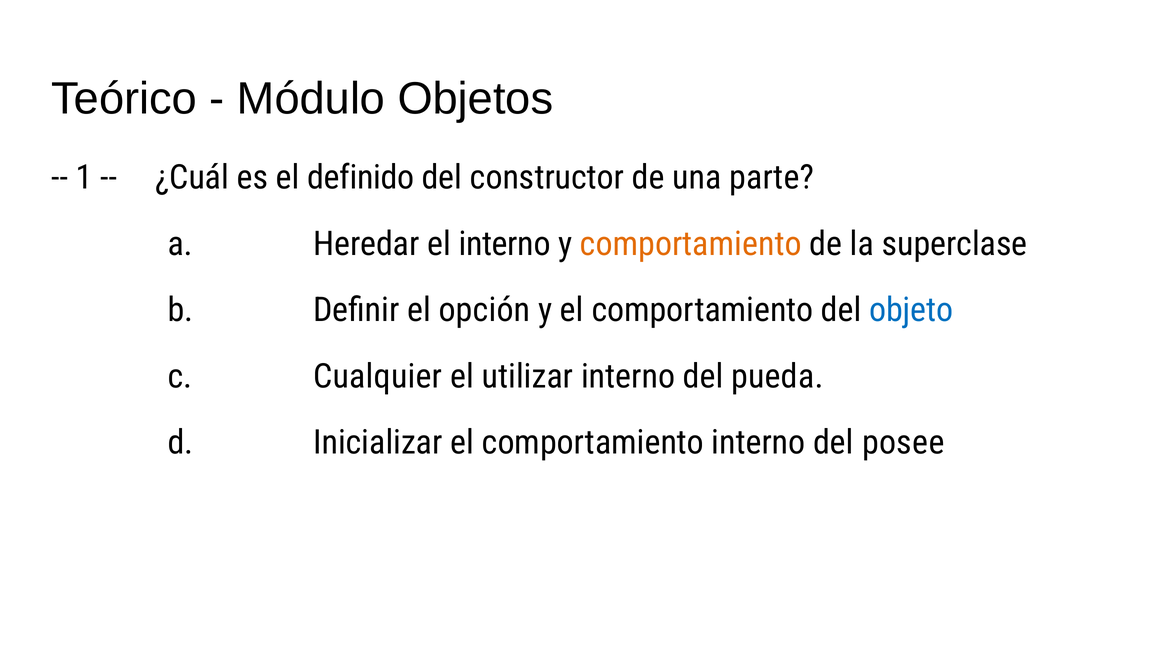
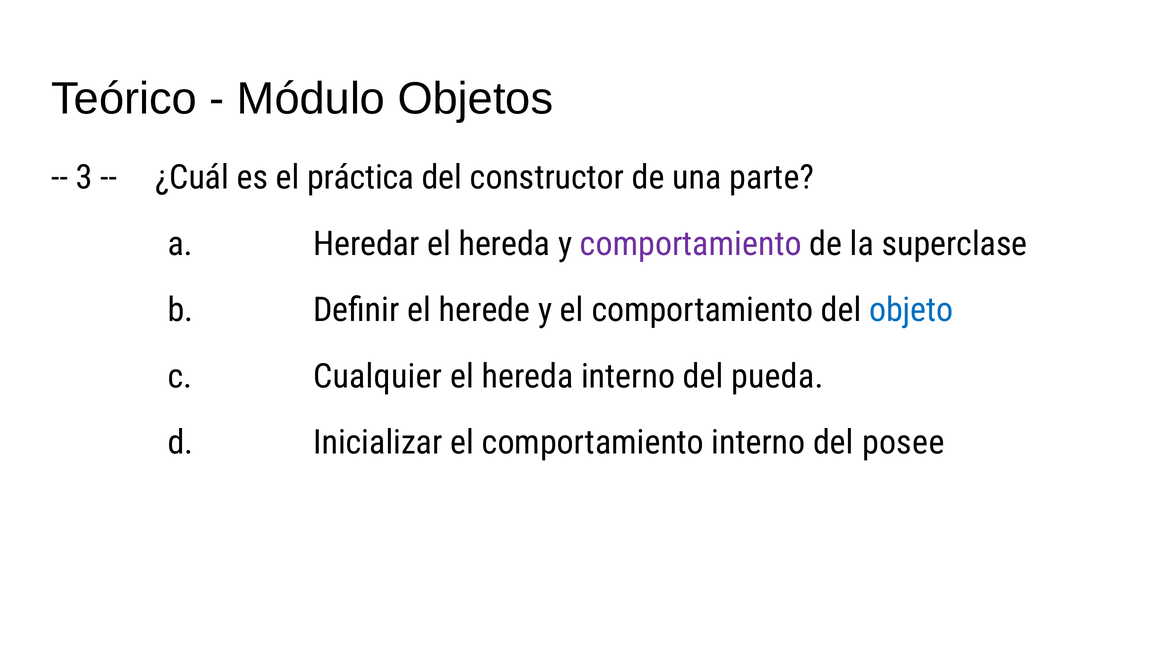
1: 1 -> 3 (84, 178)
definido: definido -> práctica (361, 178)
Heredar el interno: interno -> hereda (504, 244)
comportamiento colour: orange -> purple (691, 244)
opción: opción -> herede (485, 310)
utilizar: utilizar -> hereda (528, 376)
